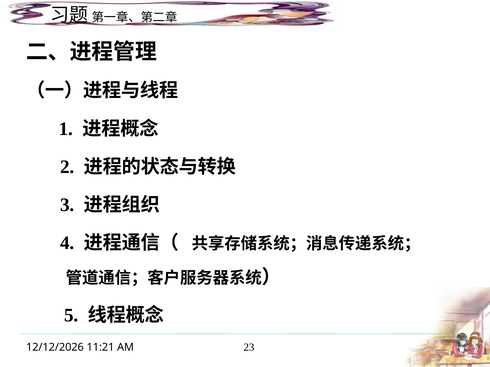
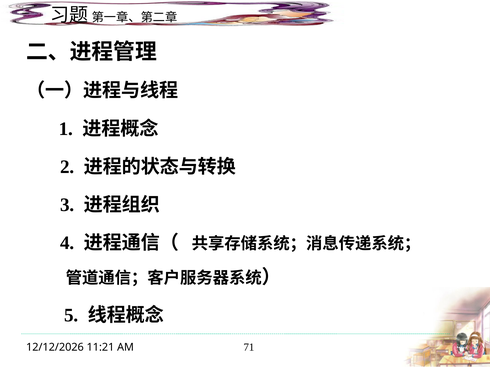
23: 23 -> 71 (249, 348)
